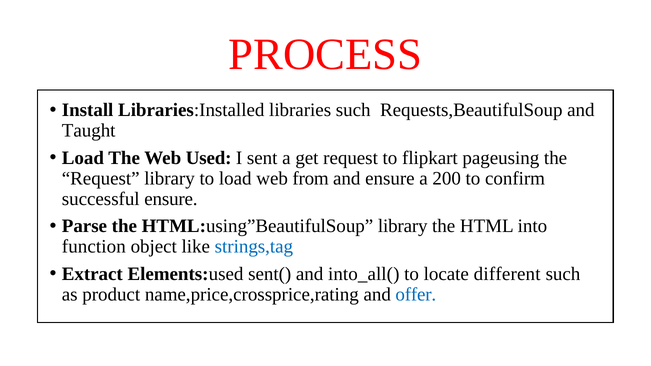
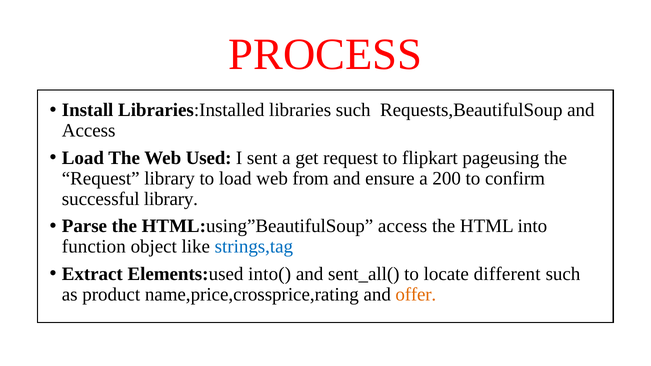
Taught: Taught -> Access (89, 131)
successful ensure: ensure -> library (171, 199)
HTML:using”BeautifulSoup library: library -> access (403, 226)
sent(: sent( -> into( (270, 274)
into_all(: into_all( -> sent_all( (364, 274)
offer colour: blue -> orange (416, 295)
